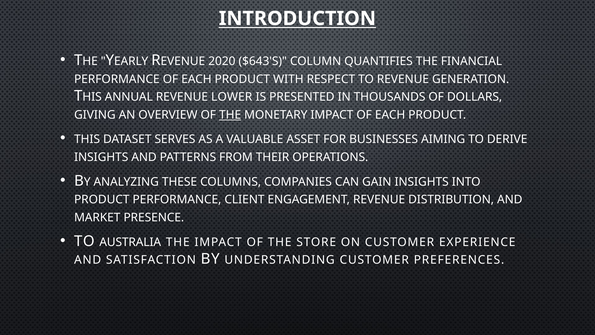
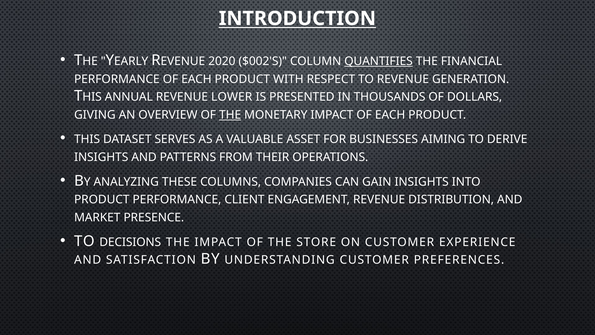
$643'S: $643'S -> $002'S (263, 61)
QUANTIFIES underline: none -> present (379, 61)
AUSTRALIA: AUSTRALIA -> DECISIONS (130, 242)
